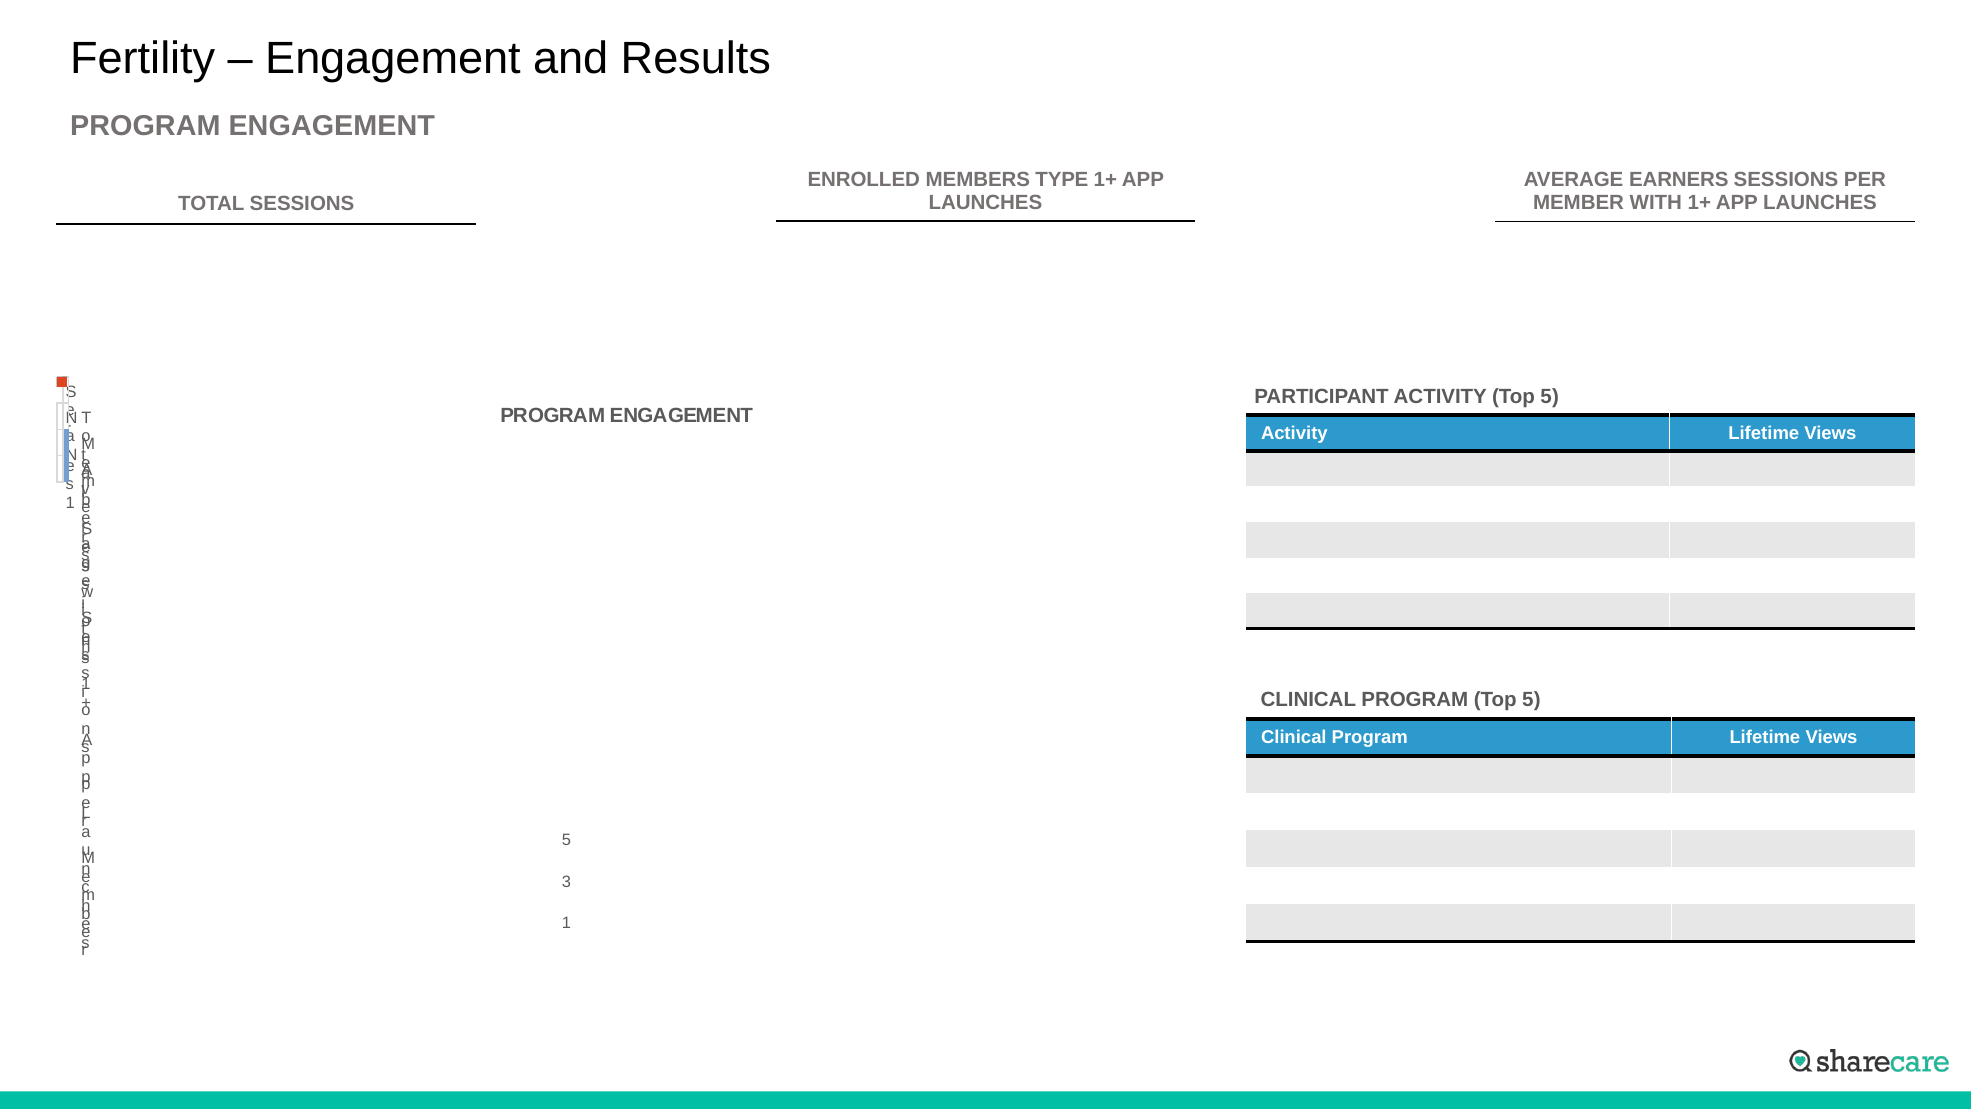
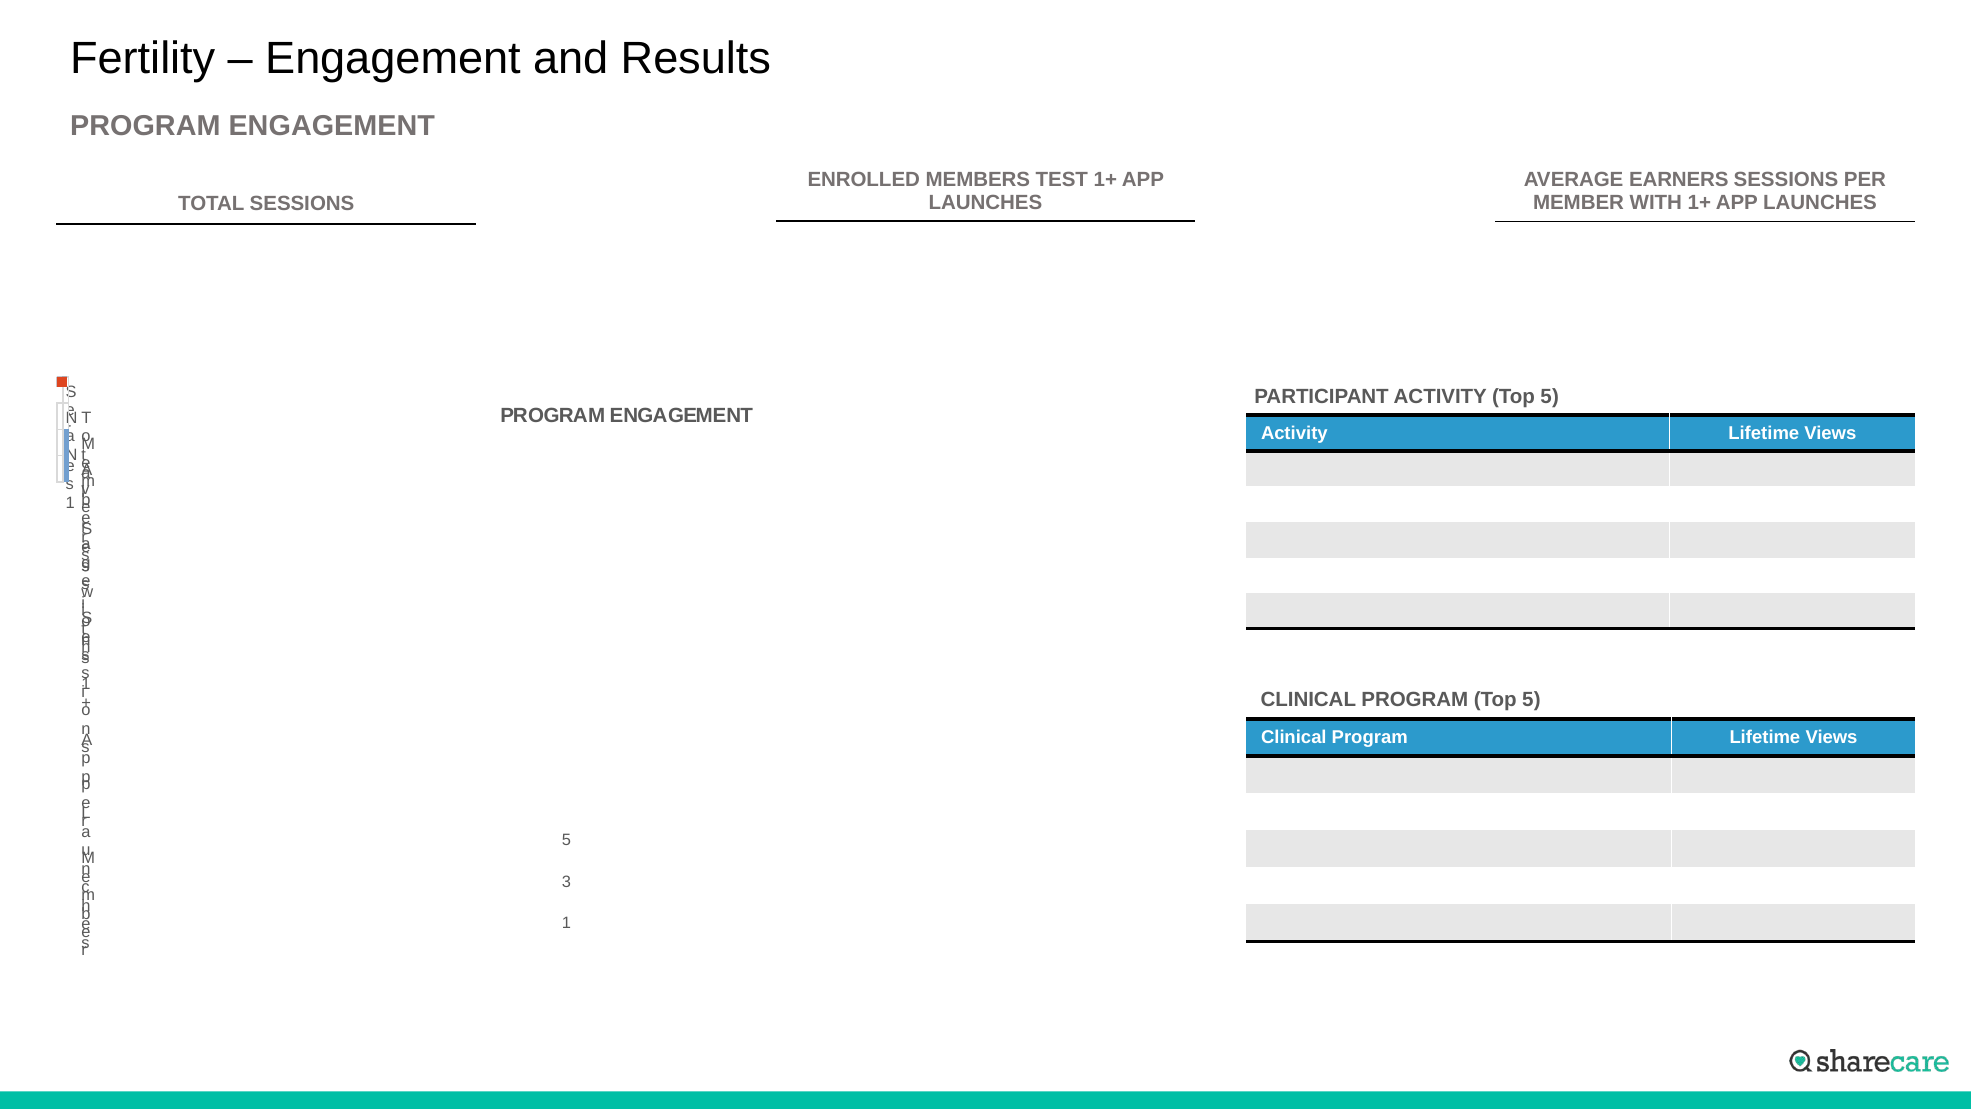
TYPE: TYPE -> TEST (1062, 179)
